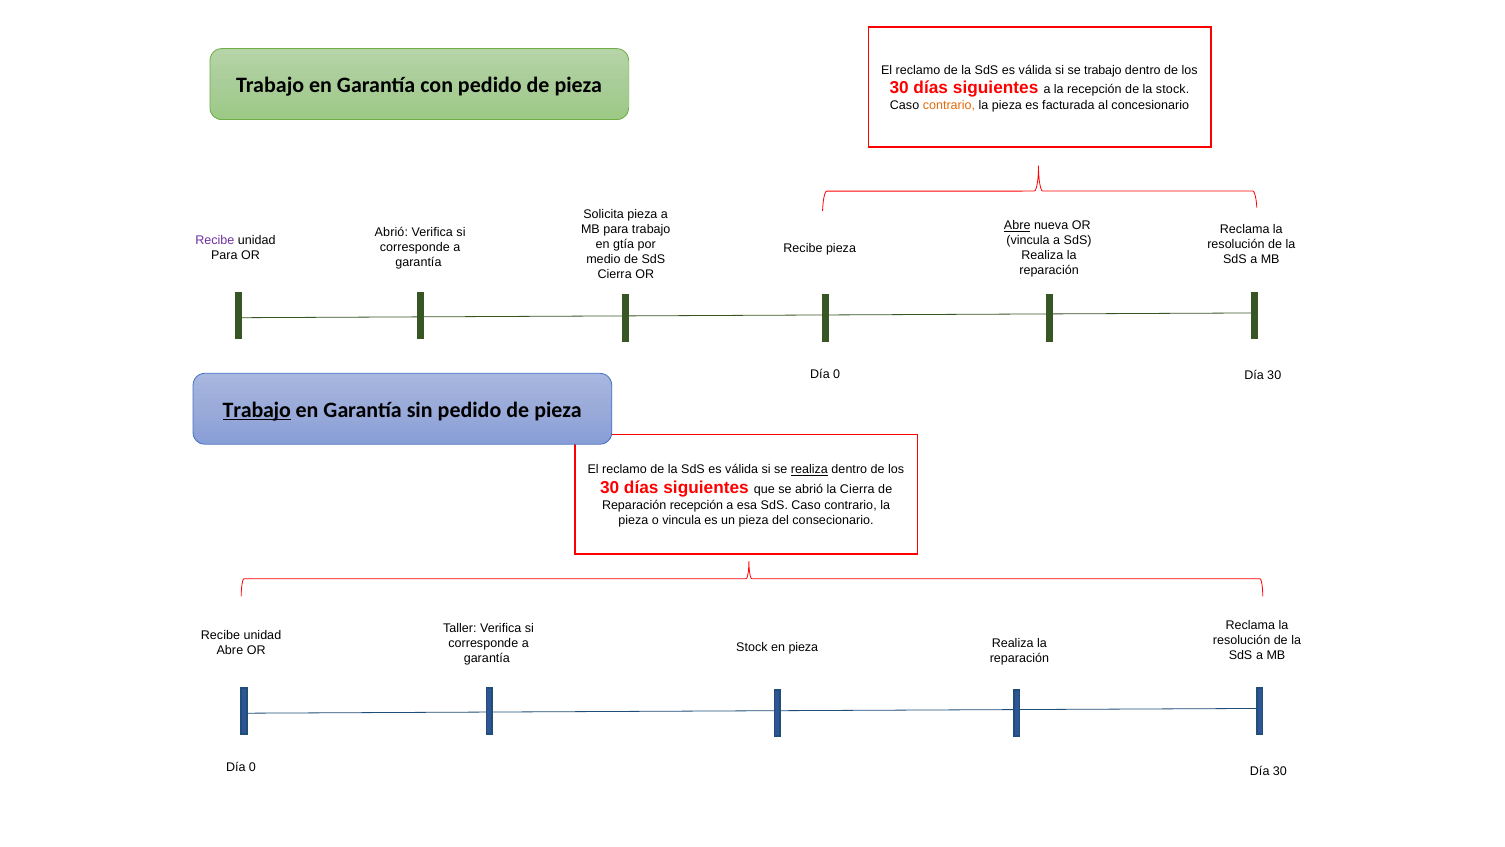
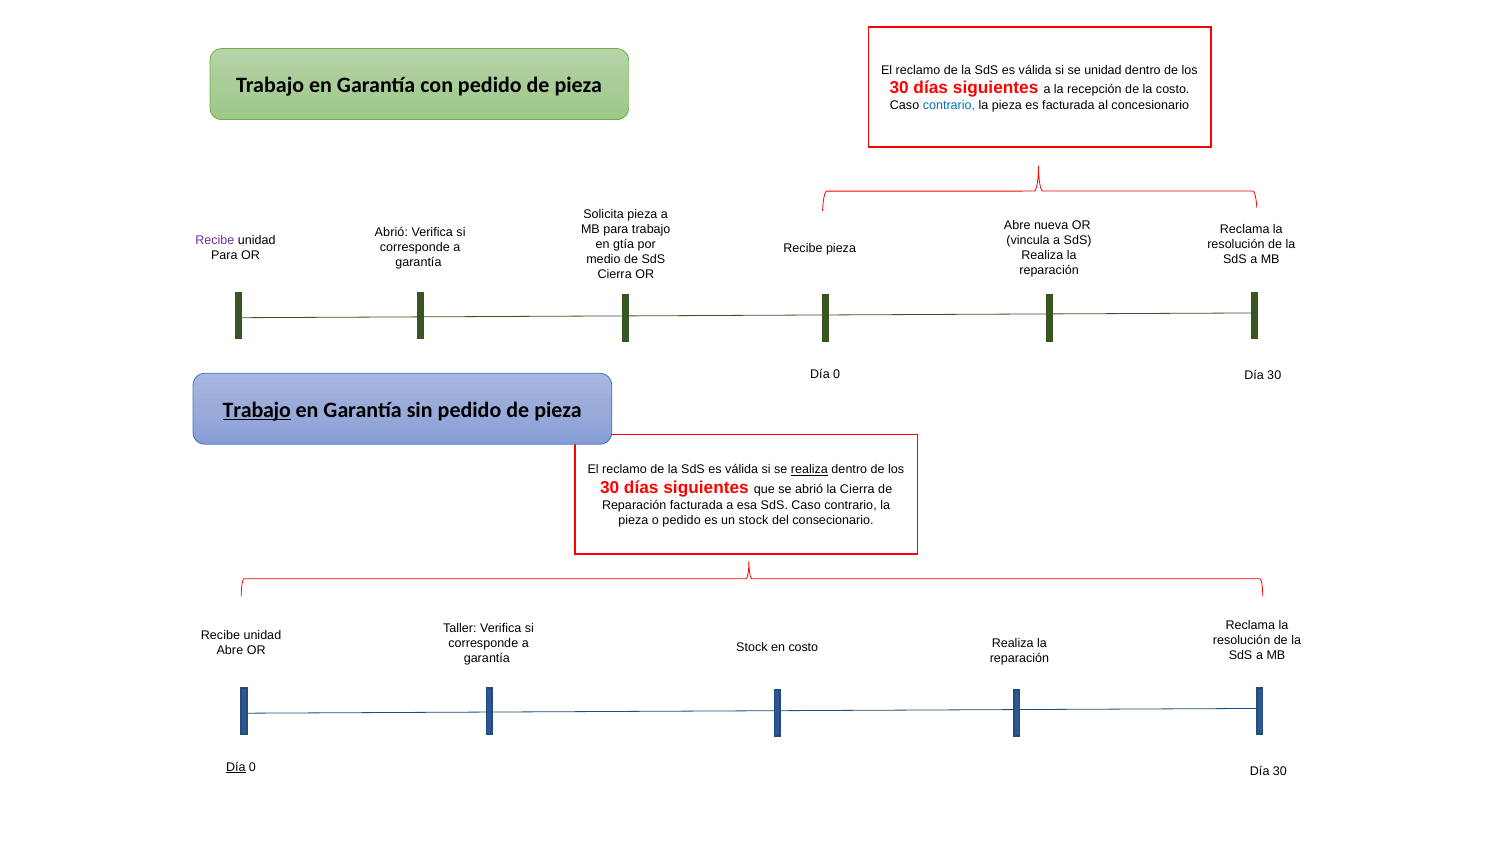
se trabajo: trabajo -> unidad (1103, 70)
la stock: stock -> costo (1173, 90)
contrario colour: orange -> blue (949, 106)
Abre underline: present -> none (1017, 226)
Reparación recepción: recepción -> facturada (696, 505)
o vincula: vincula -> pedido (682, 520)
un pieza: pieza -> stock (754, 520)
en pieza: pieza -> costo (803, 647)
Día underline: none -> present (236, 767)
